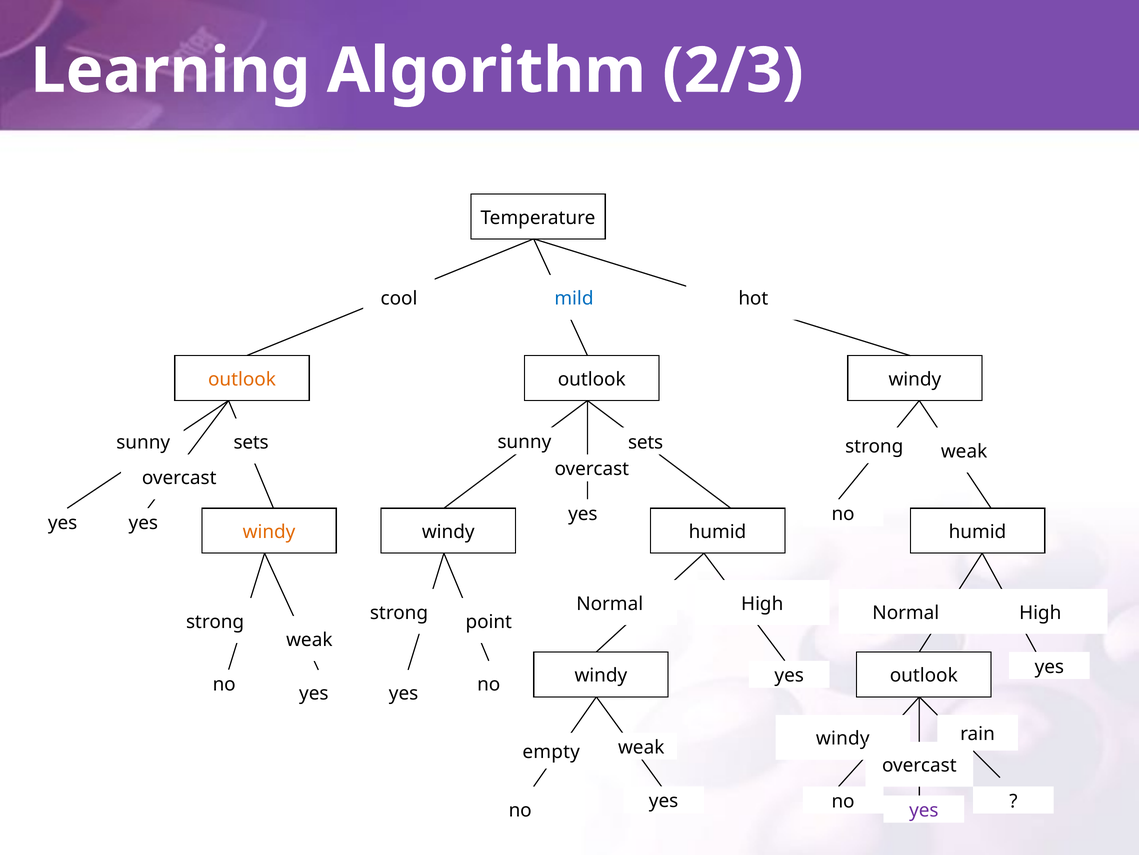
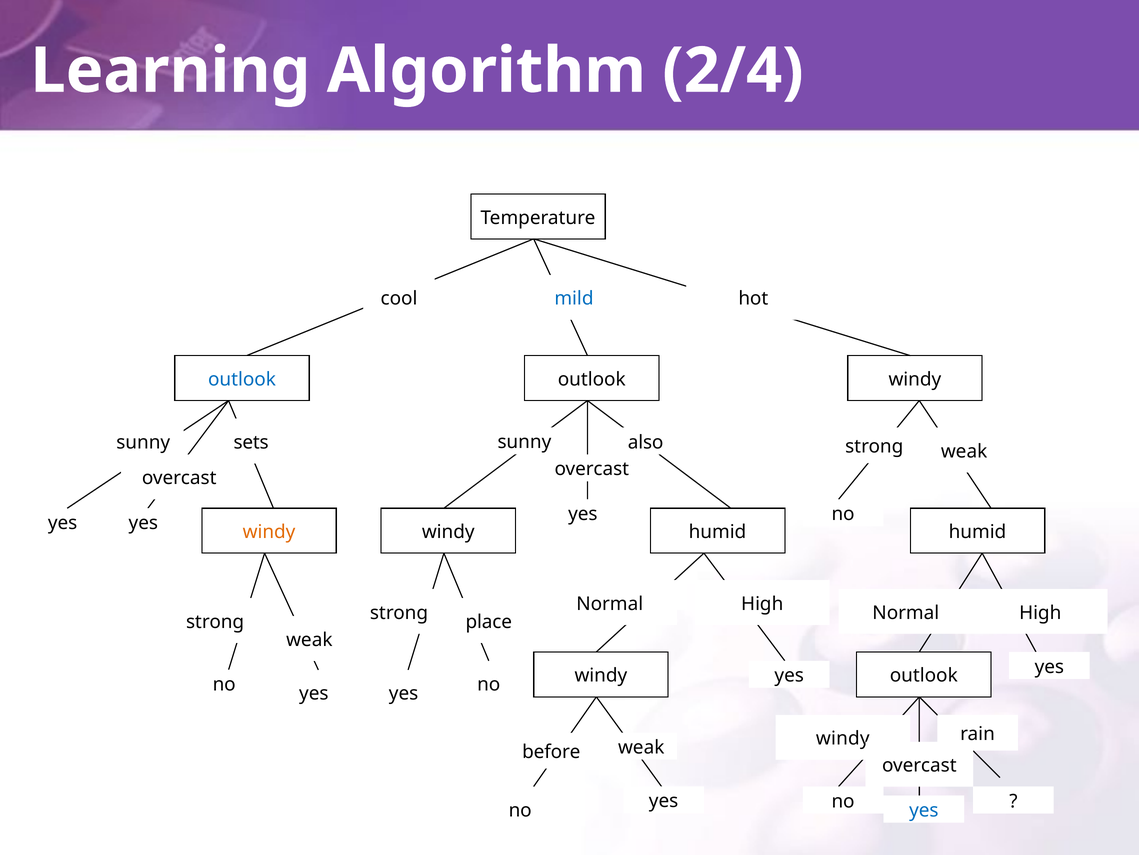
2/3: 2/3 -> 2/4 (733, 71)
outlook colour: orange -> blue (242, 379)
sets: sets -> also (646, 442)
point: point -> place (489, 621)
empty: empty -> before (551, 751)
yes colour: purple -> blue (924, 810)
